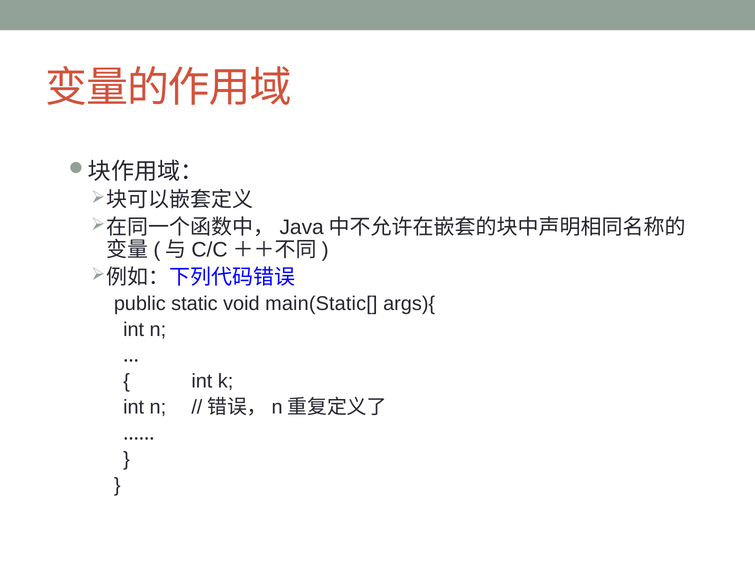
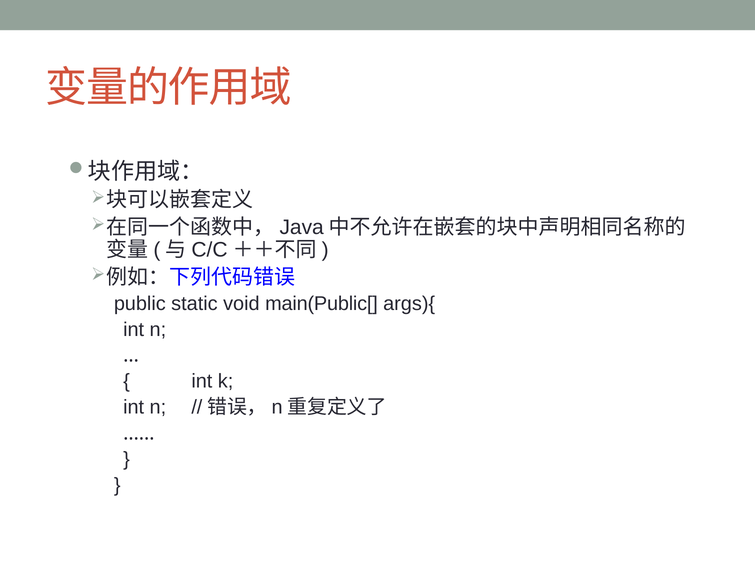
main(Static[: main(Static[ -> main(Public[ (321, 304)
